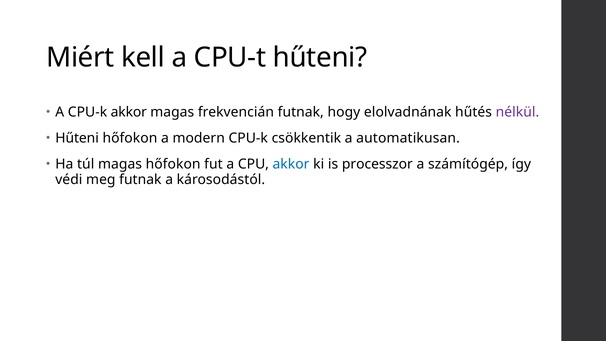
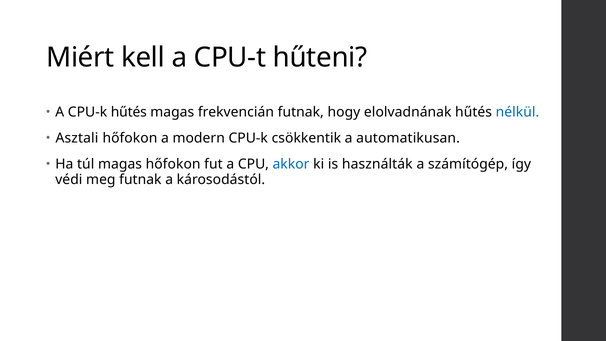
CPU-k akkor: akkor -> hűtés (129, 112)
nélkül colour: purple -> blue (517, 112)
Hűteni: Hűteni -> Asztali (77, 138)
processzor: processzor -> használták (377, 164)
